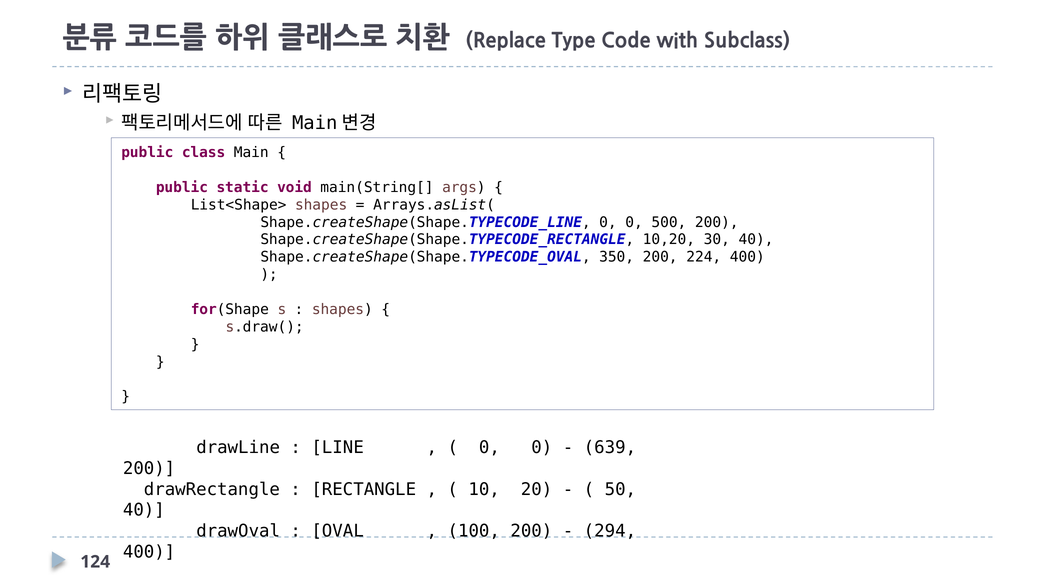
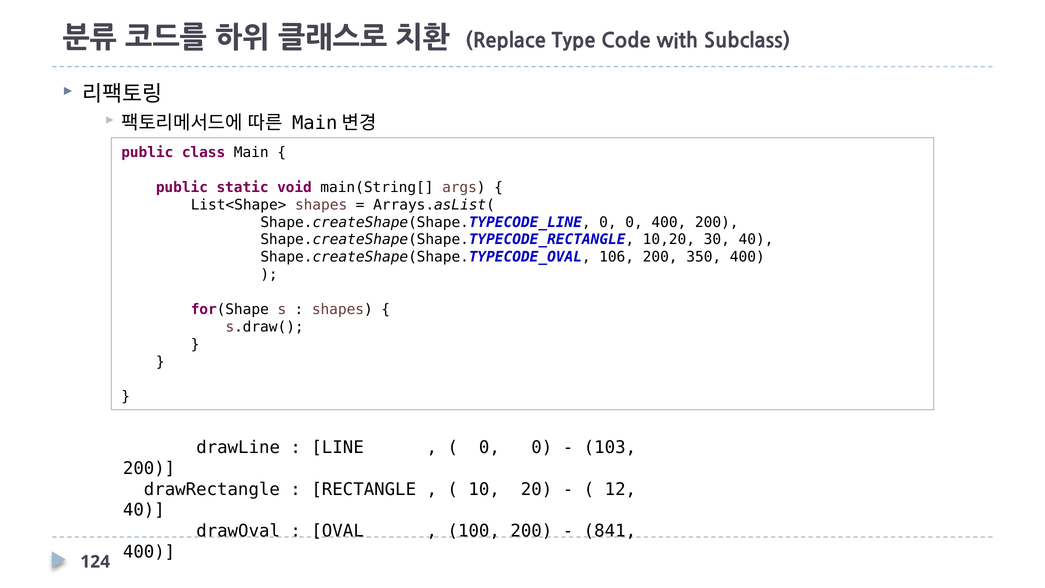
0 500: 500 -> 400 (669, 222)
350: 350 -> 106 (617, 257)
224: 224 -> 350 (704, 257)
639: 639 -> 103 (610, 447)
50: 50 -> 12 (620, 489)
294: 294 -> 841 (610, 531)
